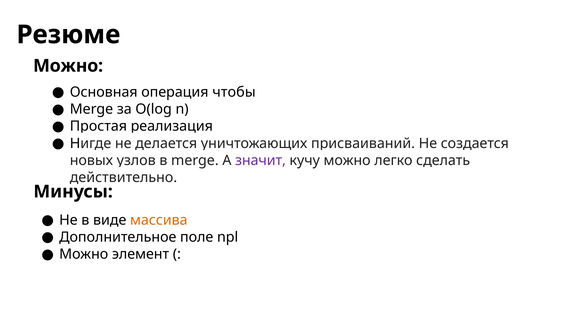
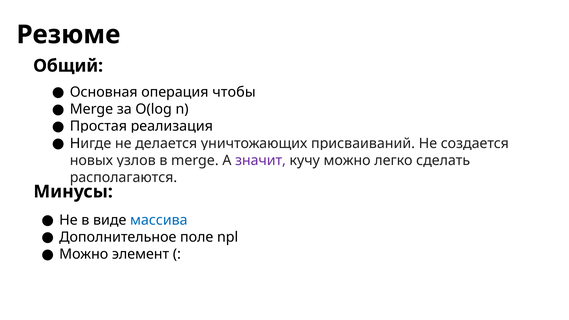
Можно: Можно -> Общий (68, 66)
действительно: действительно -> располагаются (123, 177)
массива colour: orange -> blue (159, 220)
